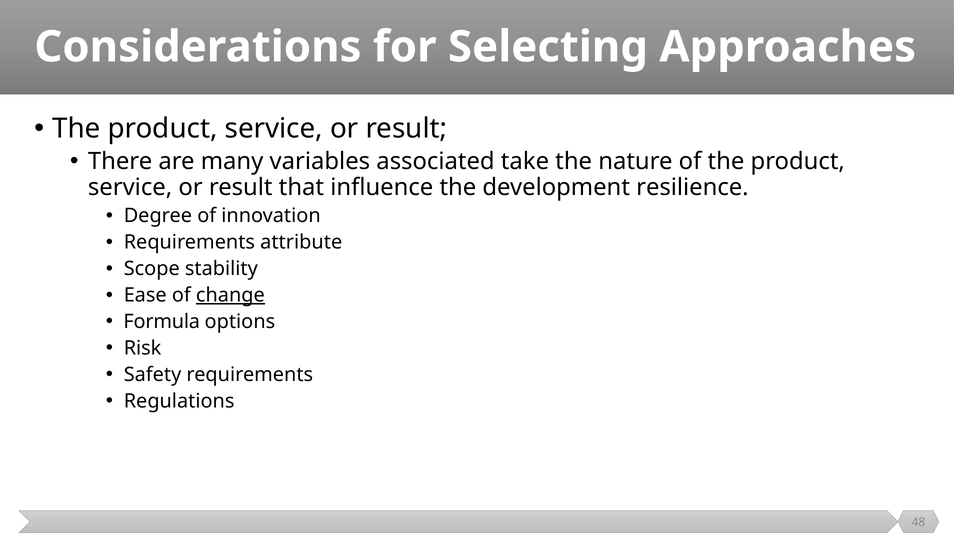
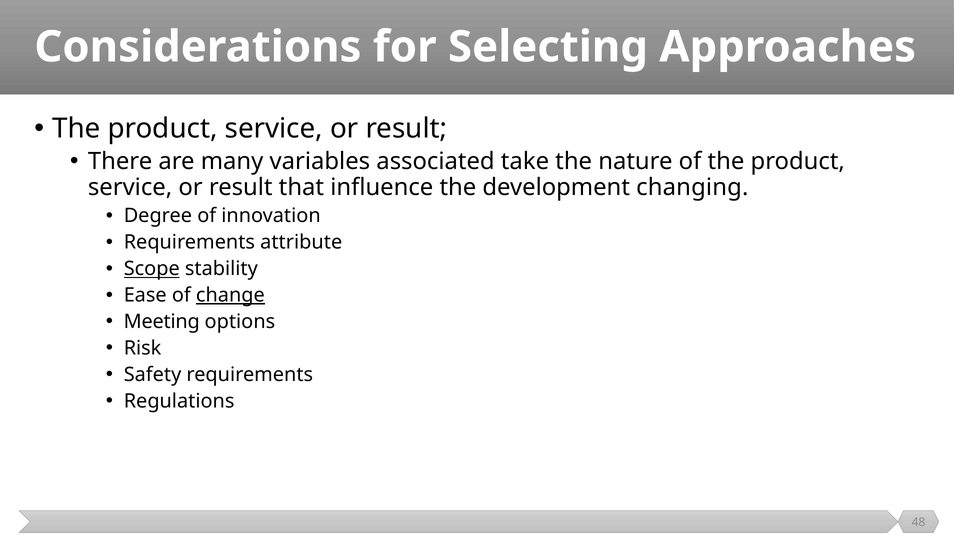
resilience: resilience -> changing (692, 187)
Scope underline: none -> present (152, 269)
Formula: Formula -> Meeting (162, 322)
